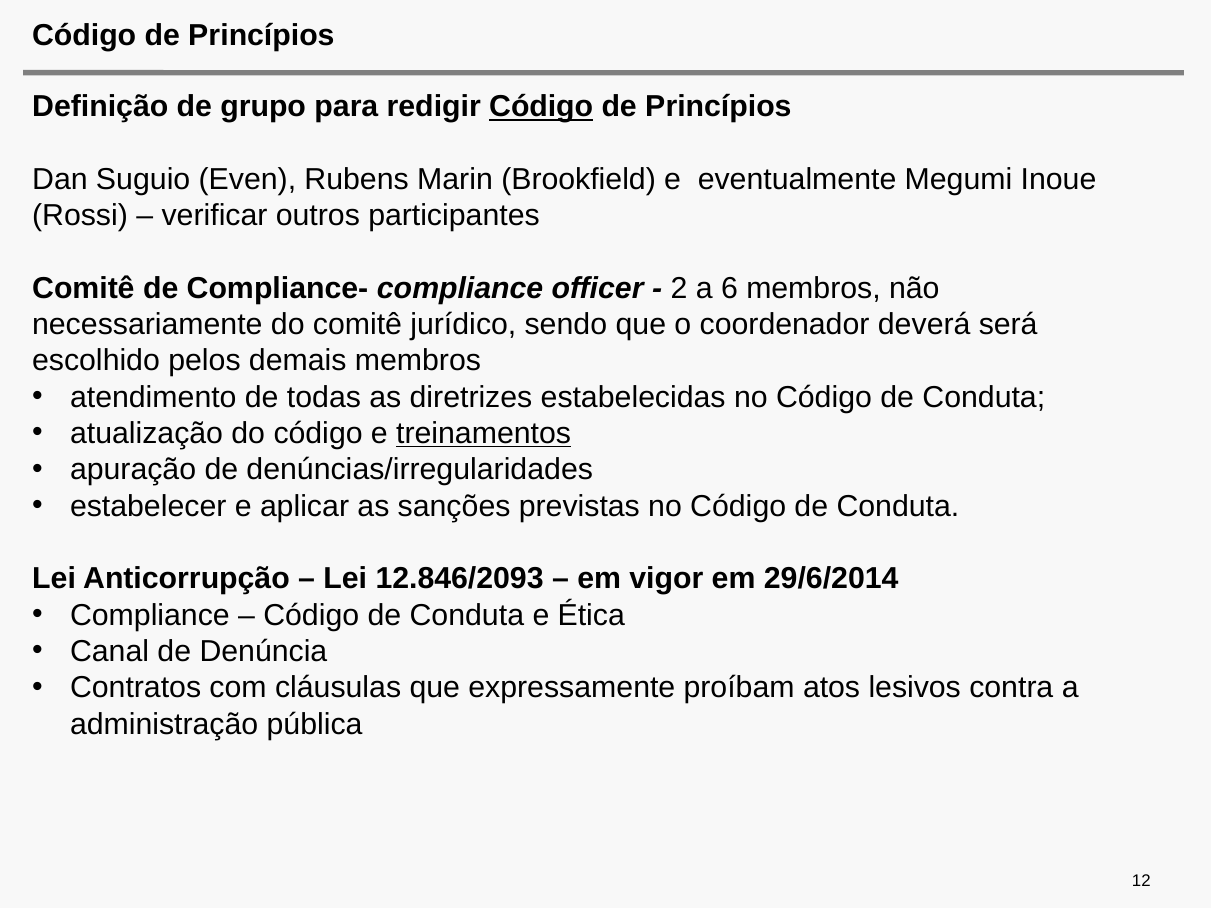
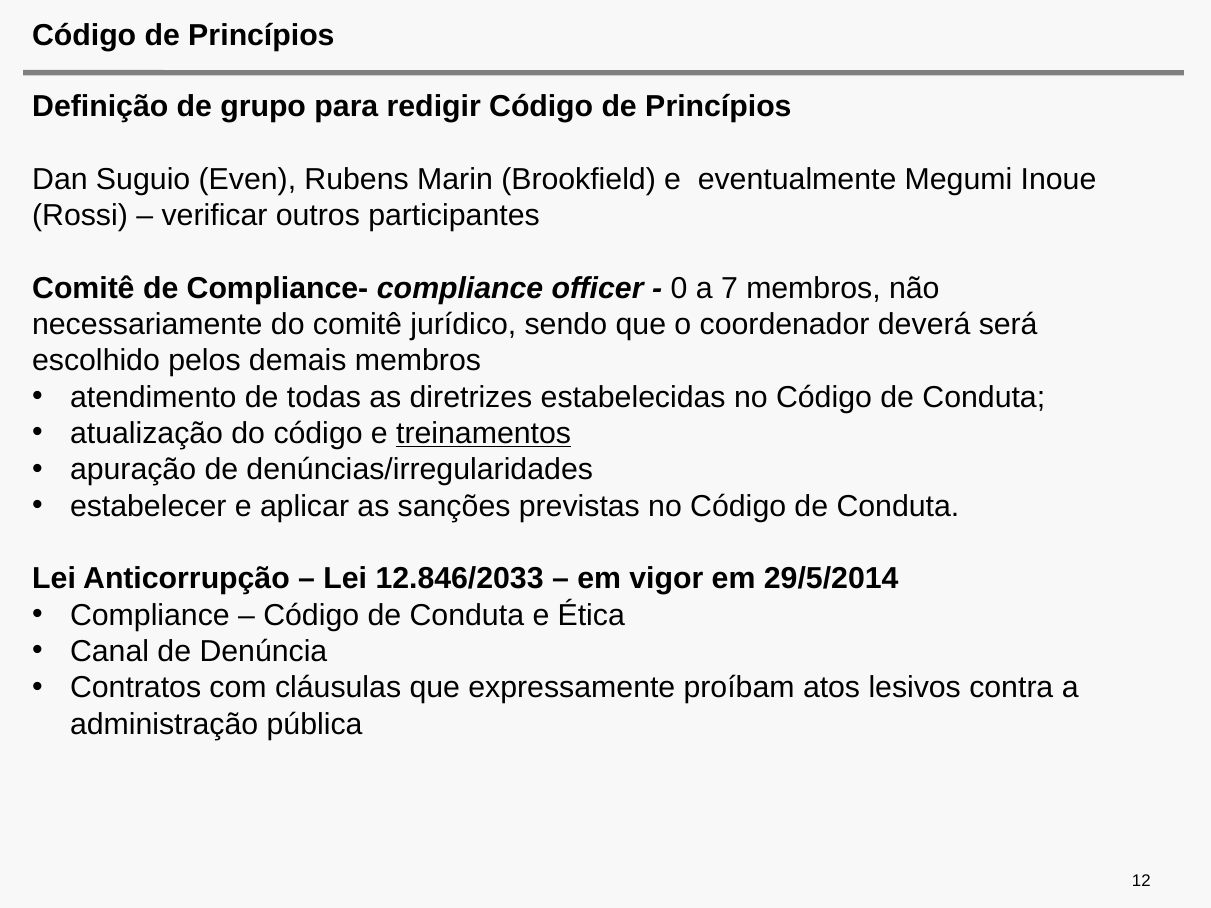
Código underline: present -> none (541, 107)
2: 2 -> 0 (679, 288)
6: 6 -> 7 (729, 288)
12.846/2093: 12.846/2093 -> 12.846/2033 (460, 579)
29/6/2014: 29/6/2014 -> 29/5/2014 (831, 579)
